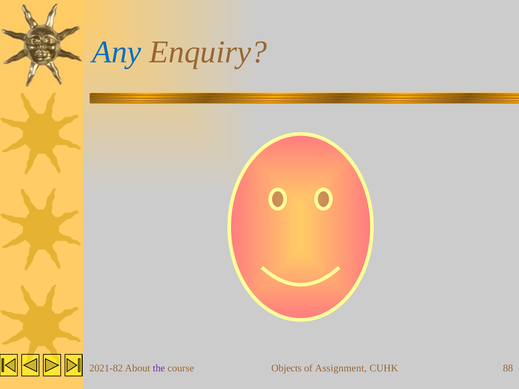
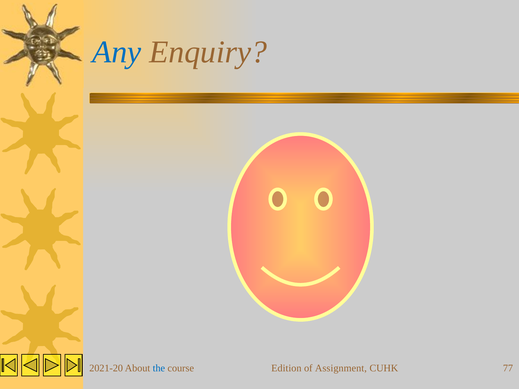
2021-82: 2021-82 -> 2021-20 (106, 368)
the colour: purple -> blue (159, 368)
Objects: Objects -> Edition (286, 368)
88: 88 -> 77 (508, 368)
